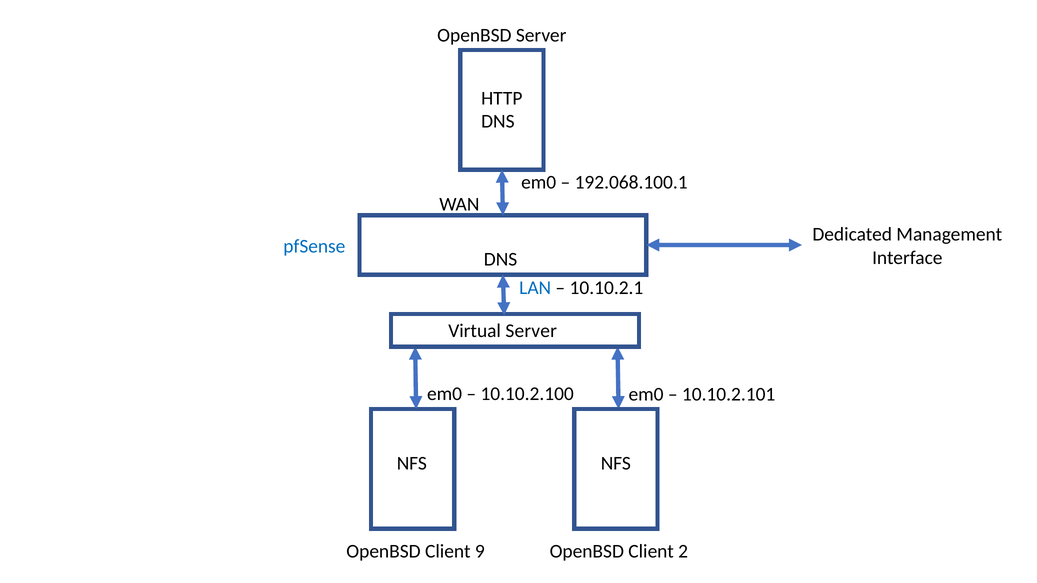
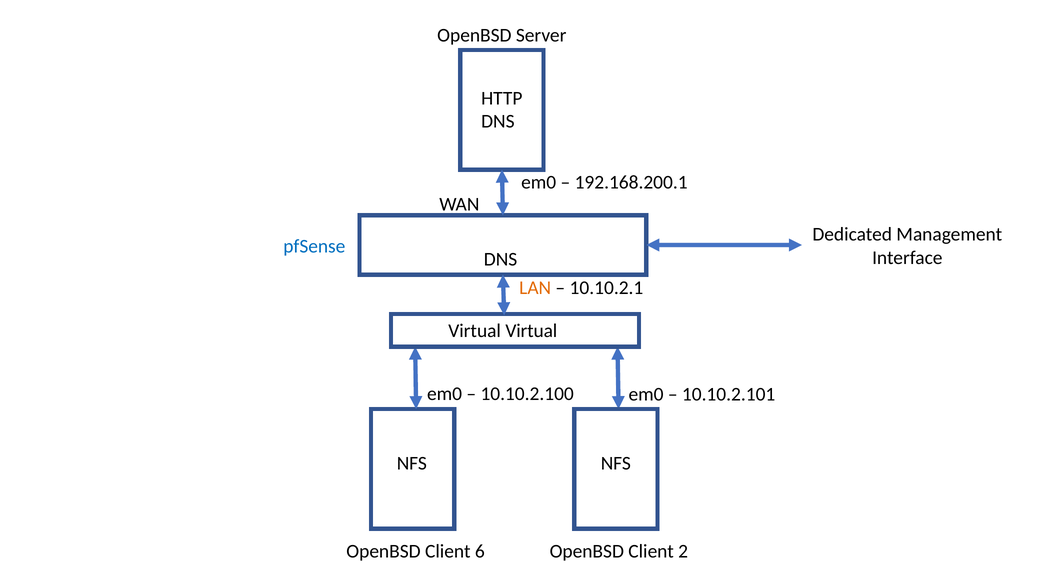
192.068.100.1: 192.068.100.1 -> 192.168.200.1 (631, 183)
LAN colour: blue -> orange (535, 288)
Virtual Server: Server -> Virtual (531, 331)
9: 9 -> 6 (480, 552)
